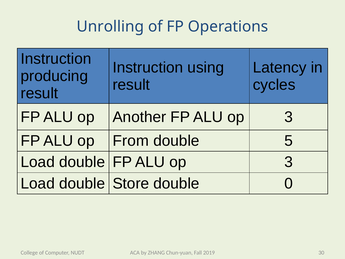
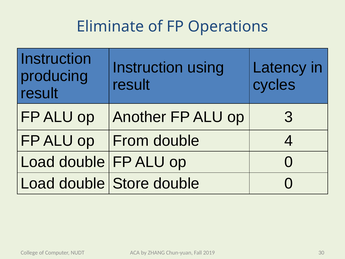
Unrolling: Unrolling -> Eliminate (110, 26)
5: 5 -> 4 (289, 141)
3: 3 -> 0 (289, 162)
